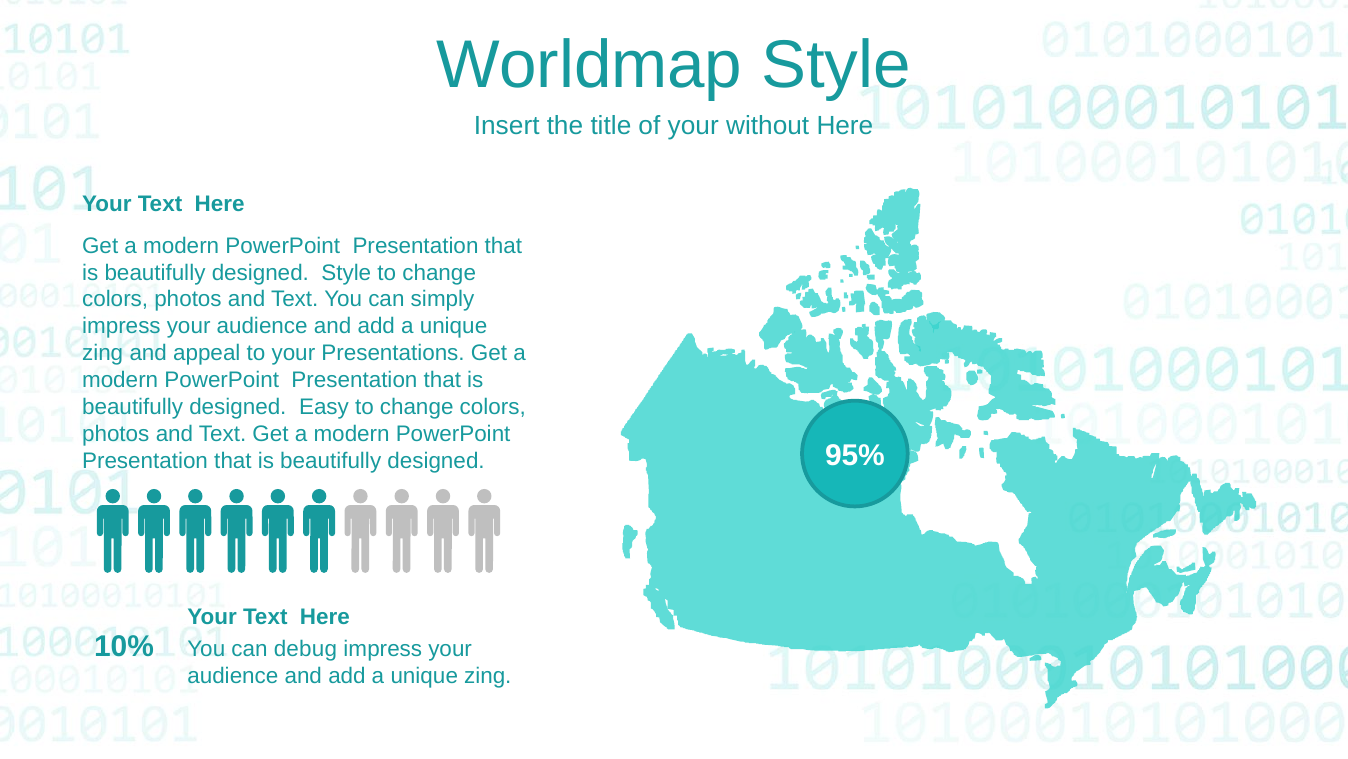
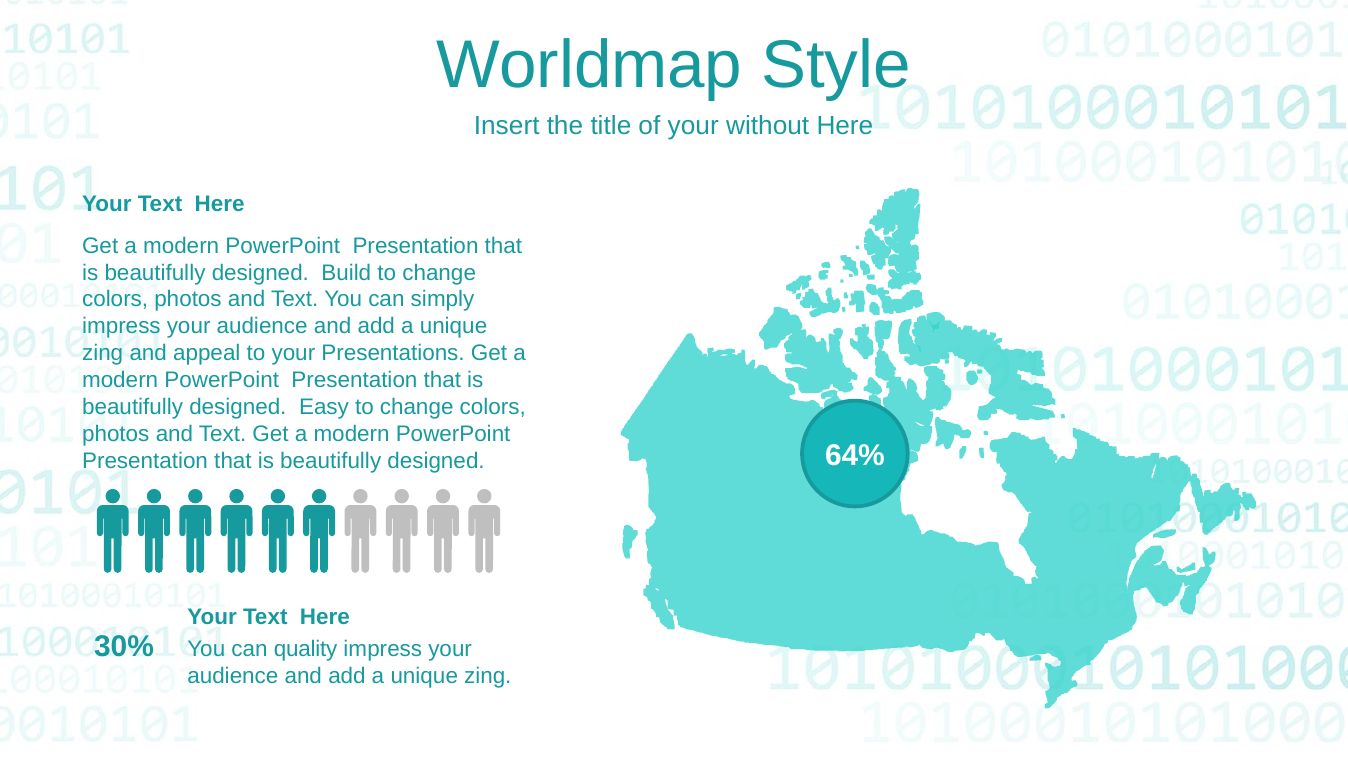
designed Style: Style -> Build (346, 272)
95%: 95% -> 64% (855, 455)
10%: 10% -> 30% (124, 646)
debug: debug -> quality (306, 648)
